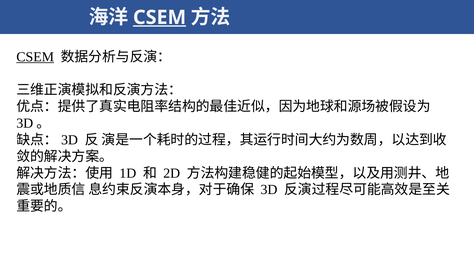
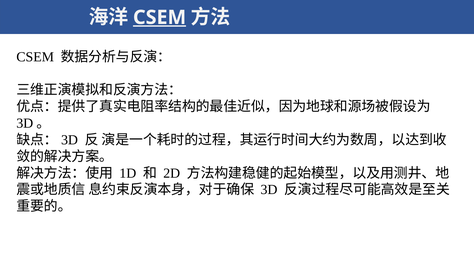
CSEM underline: present -> none (35, 57)
